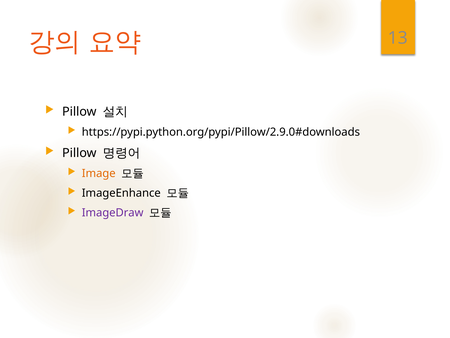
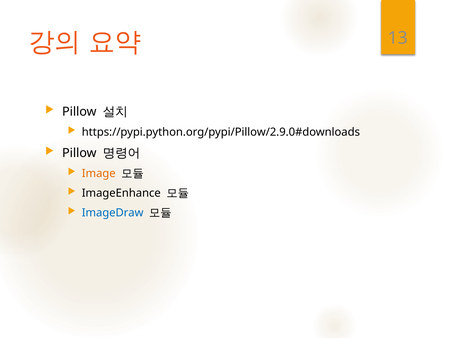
ImageDraw colour: purple -> blue (113, 213)
